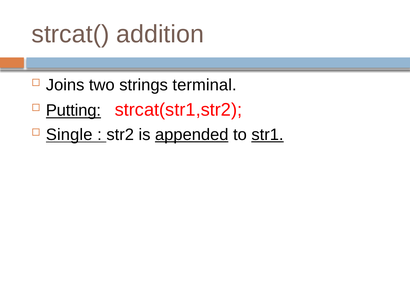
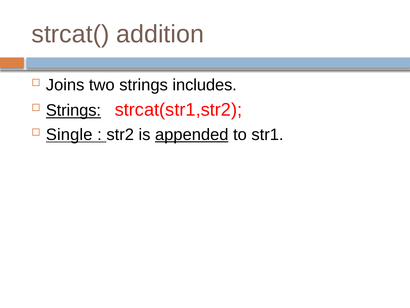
terminal: terminal -> includes (205, 85)
Putting: Putting -> Strings (73, 110)
str1 underline: present -> none (267, 134)
